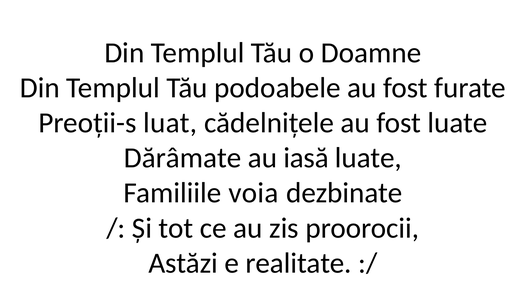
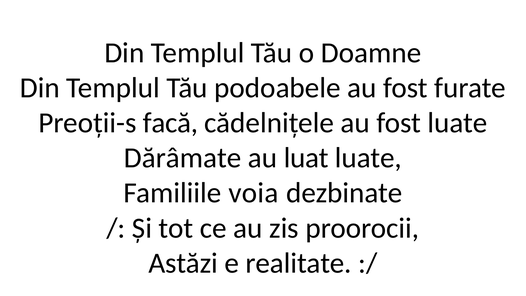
luat: luat -> facă (170, 123)
iasă: iasă -> luat (306, 158)
